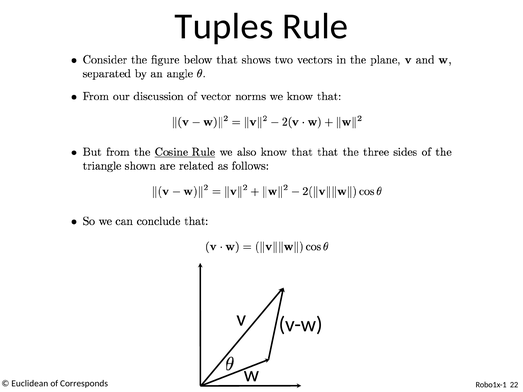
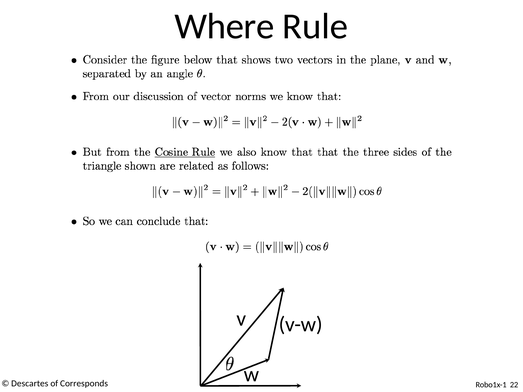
Tuples: Tuples -> Where (224, 26)
Euclidean: Euclidean -> Descartes (30, 384)
